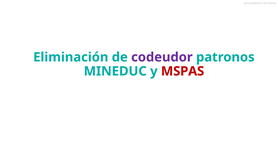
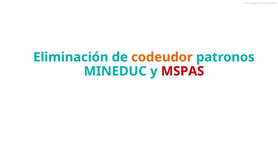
codeudor colour: purple -> orange (162, 57)
